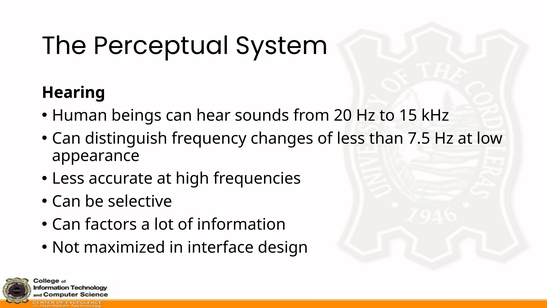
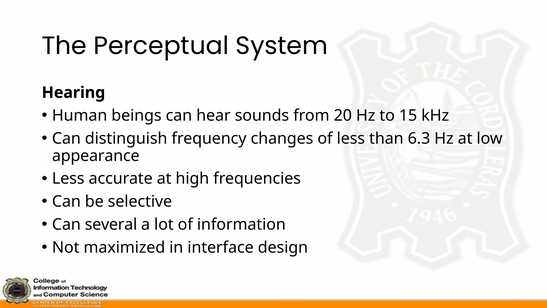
7.5: 7.5 -> 6.3 (419, 138)
factors: factors -> several (111, 224)
